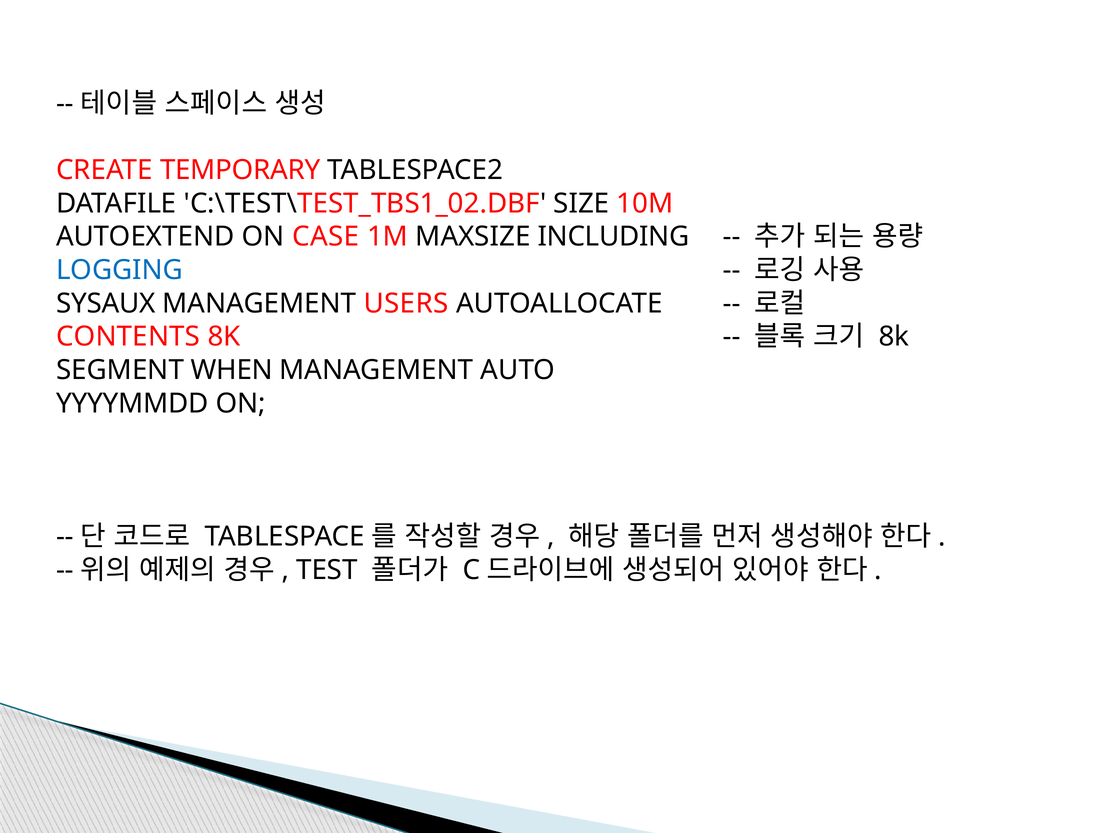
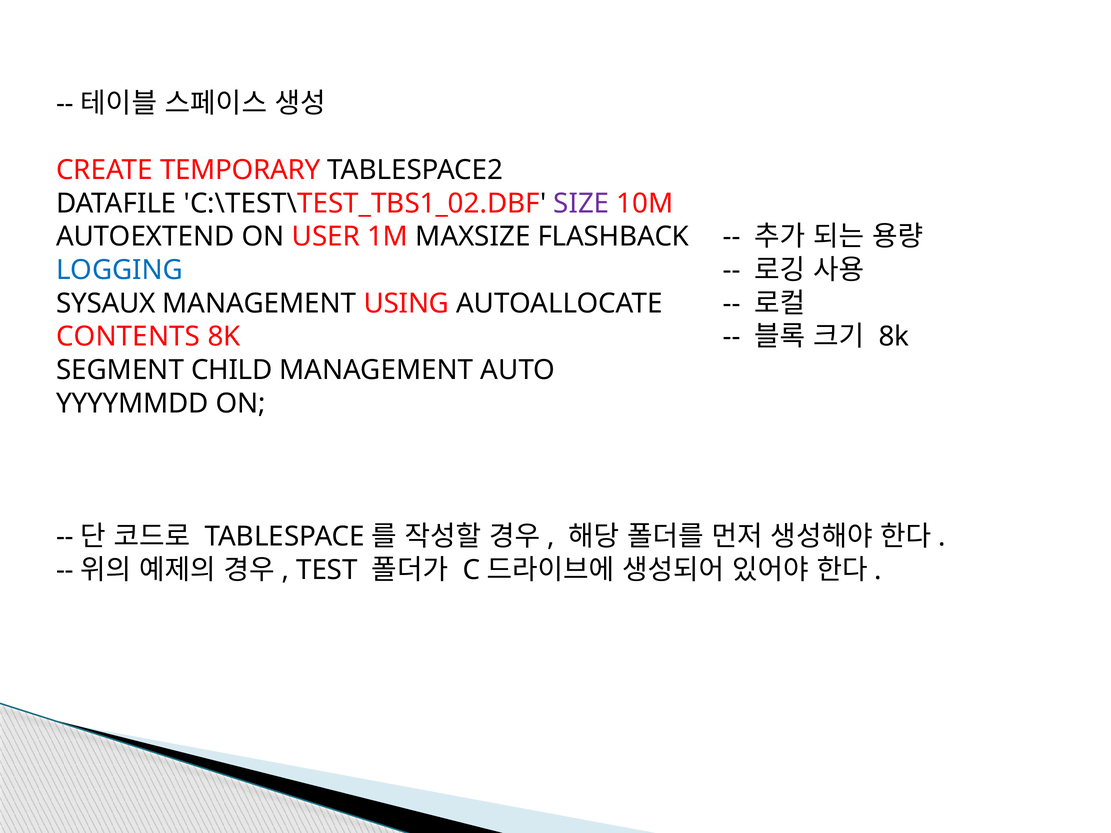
SIZE colour: black -> purple (581, 204)
CASE: CASE -> USER (326, 237)
INCLUDING: INCLUDING -> FLASHBACK (613, 237)
USERS: USERS -> USING (406, 304)
WHEN: WHEN -> CHILD (232, 370)
